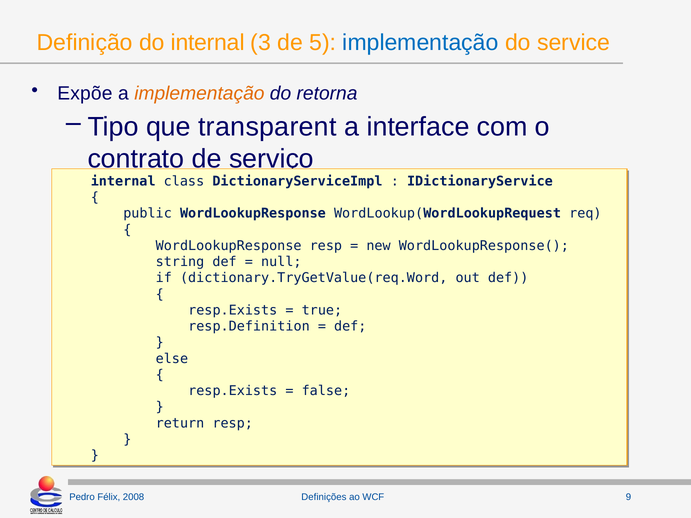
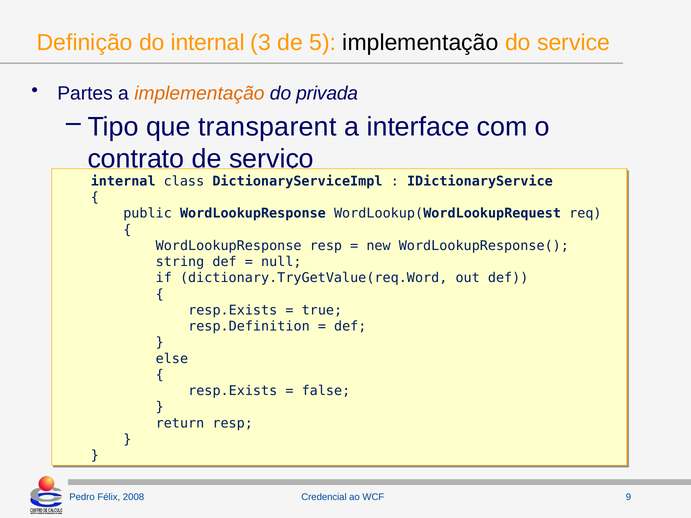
implementação colour: blue -> black (421, 43)
Expõe: Expõe -> Partes (85, 93)
retorna: retorna -> privada (327, 93)
Definições: Definições -> Credencial (324, 498)
